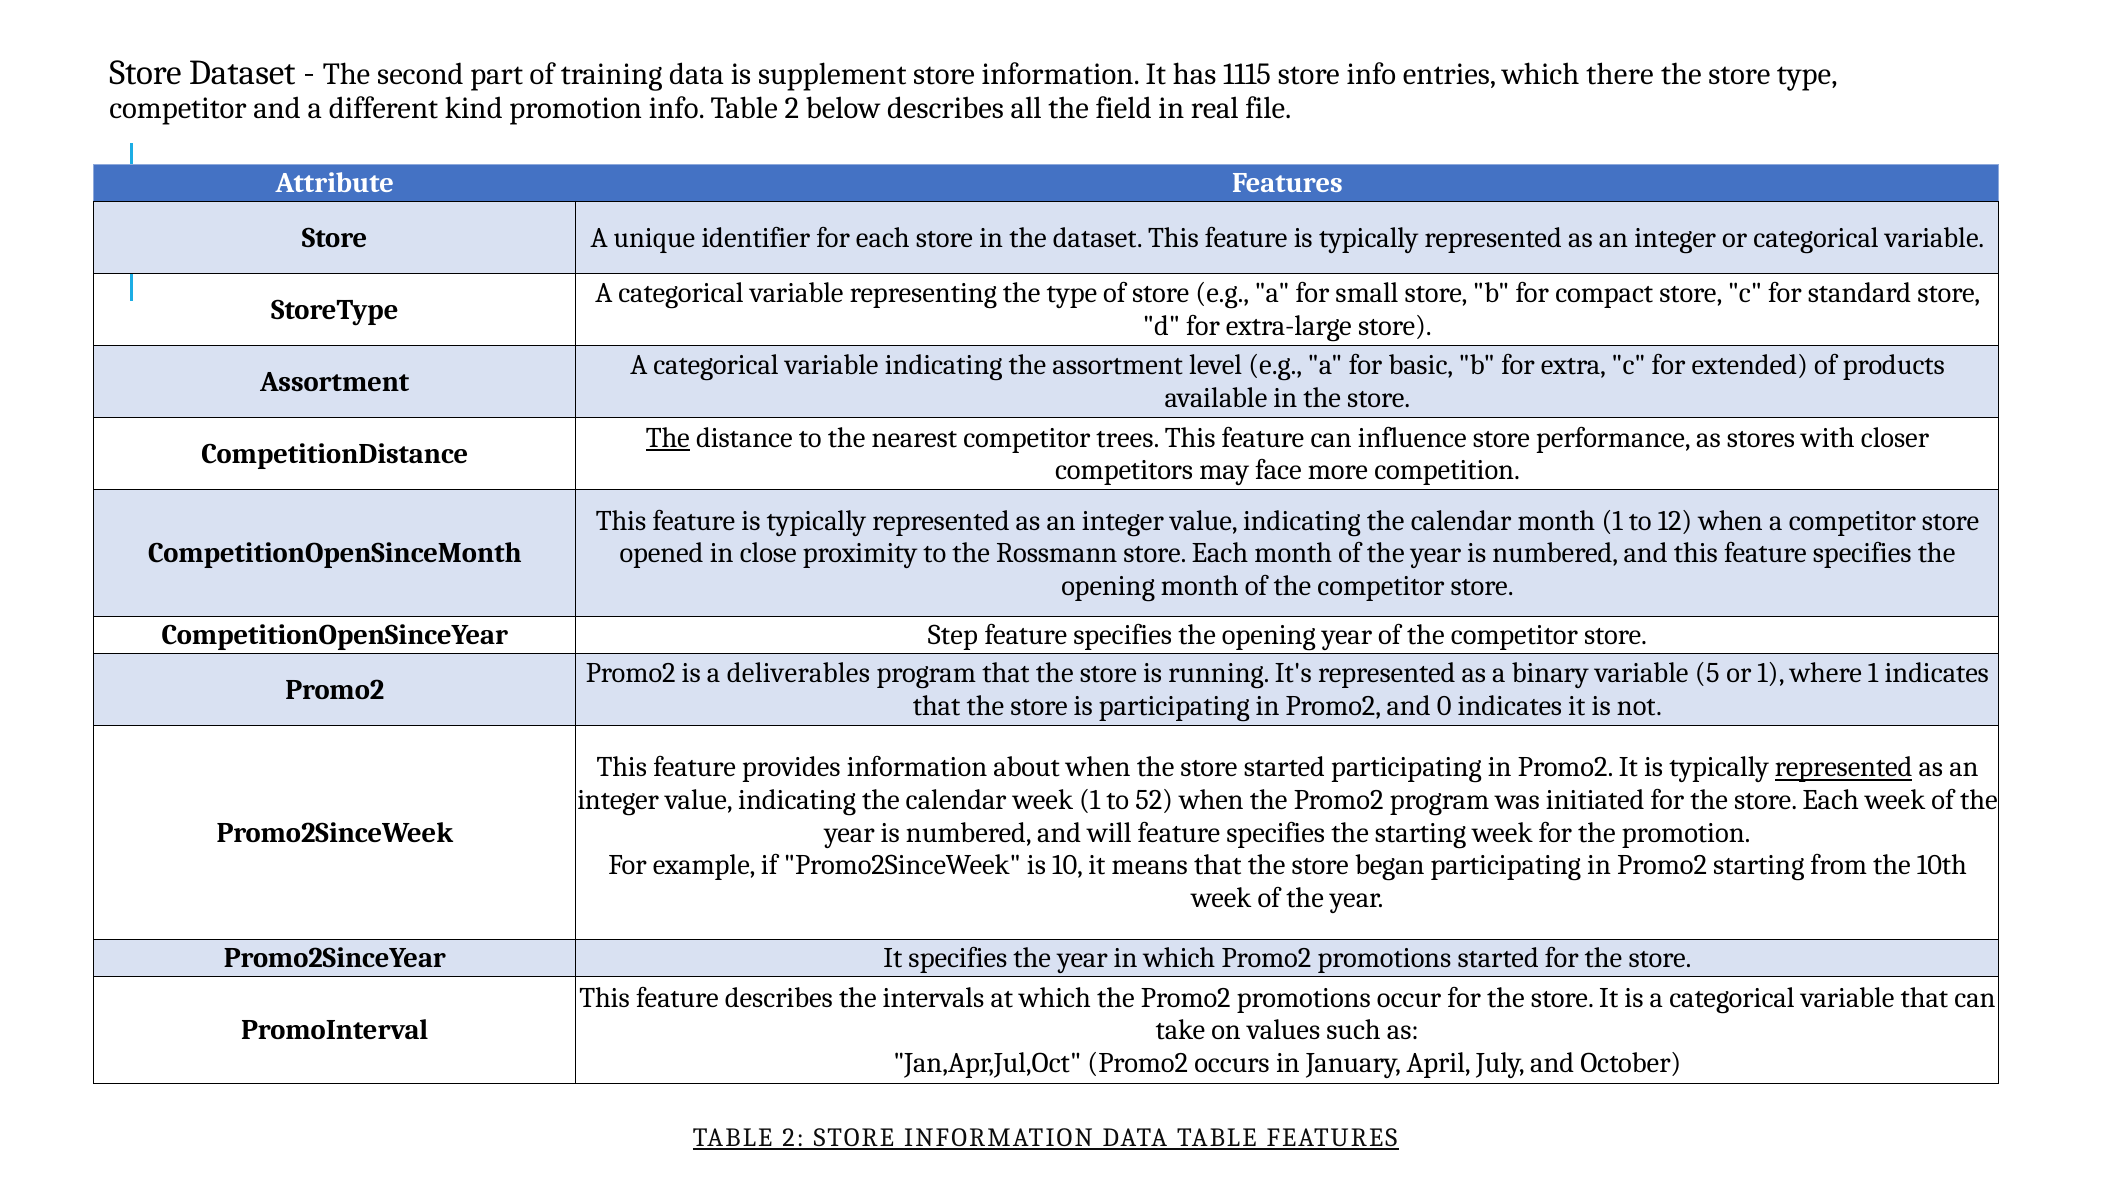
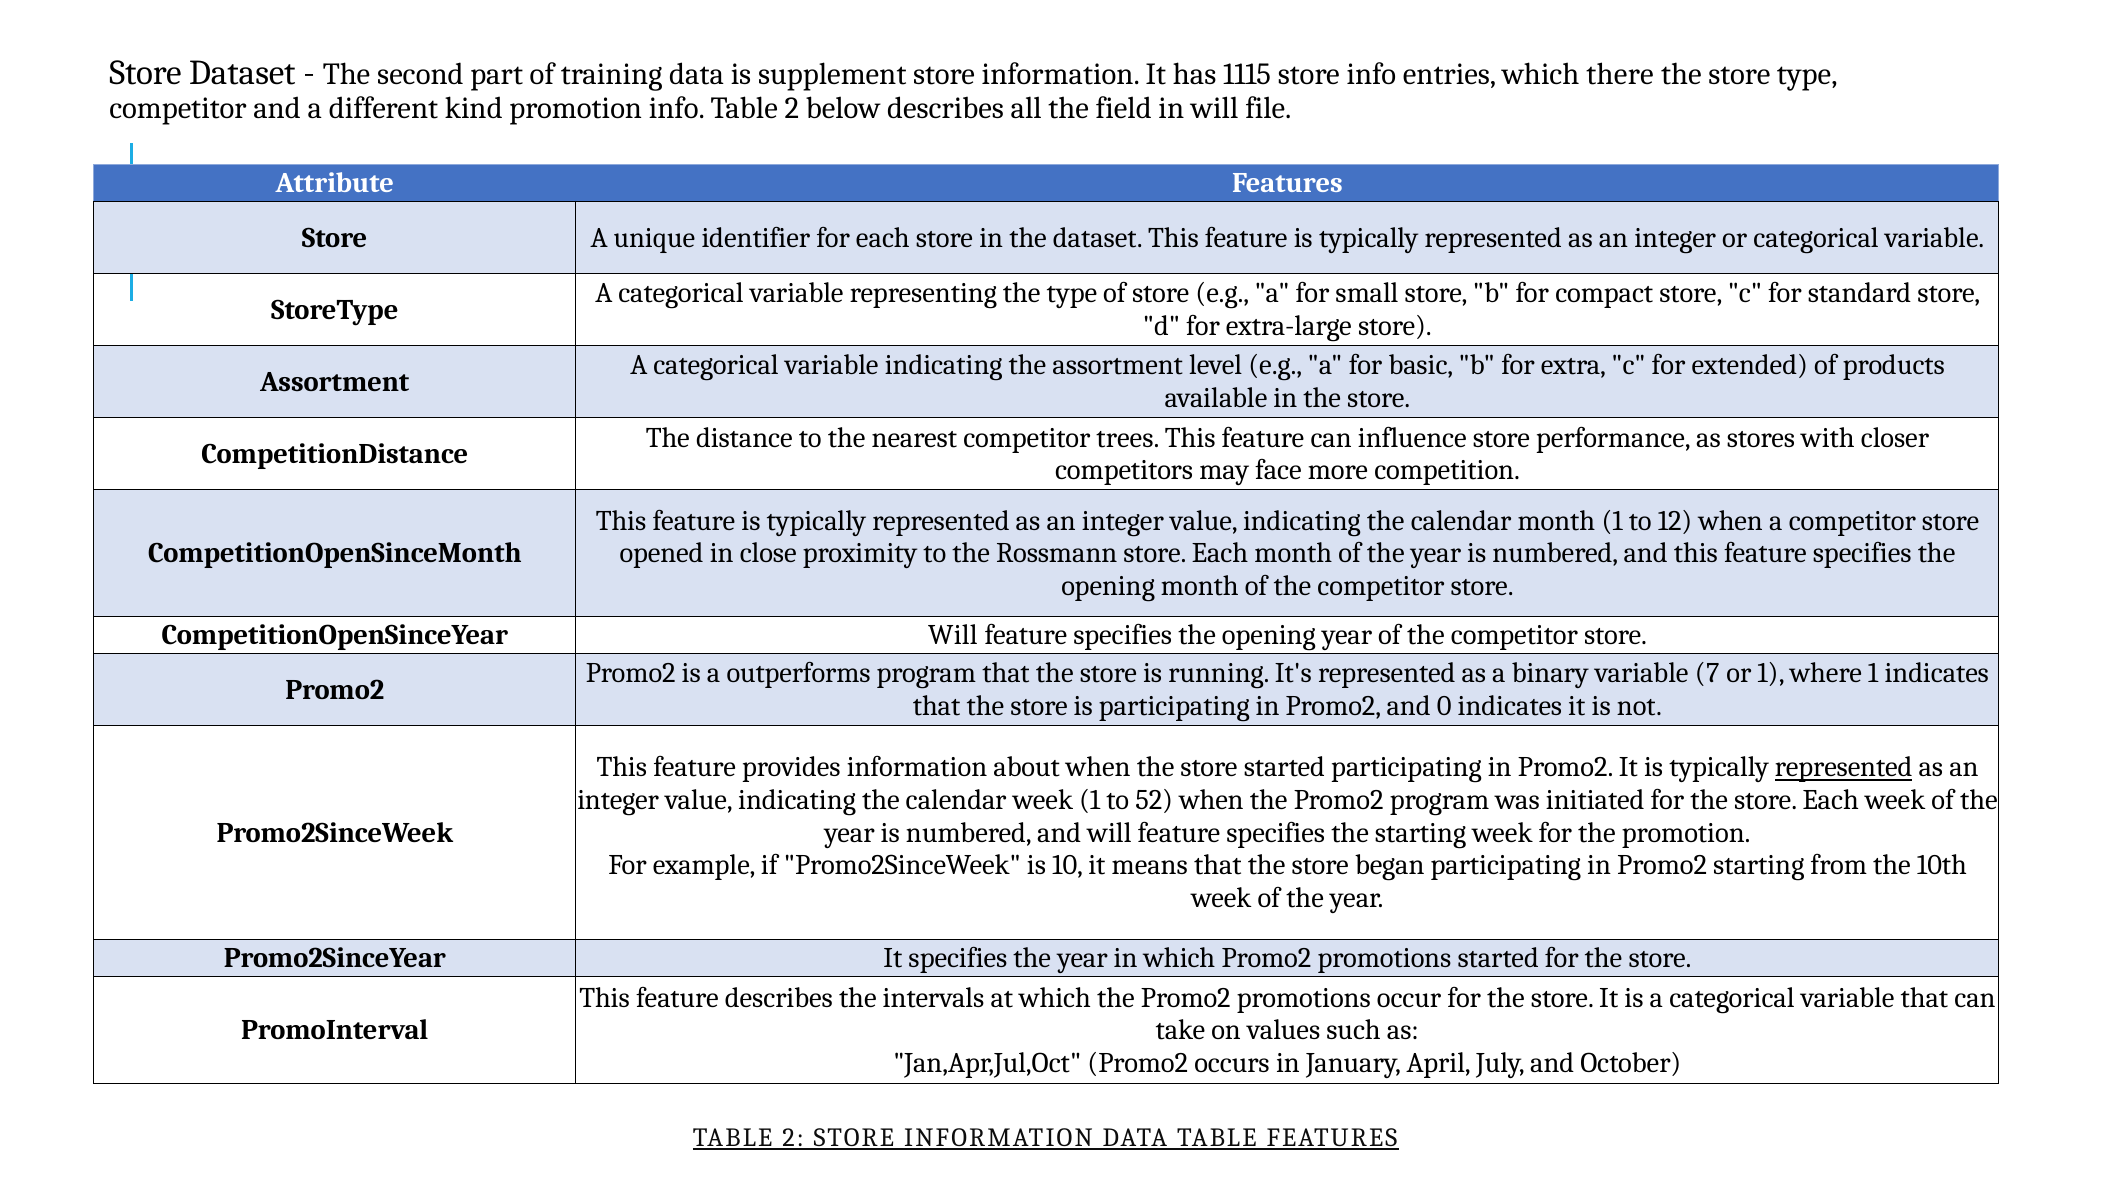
in real: real -> will (1215, 108)
The underline: present -> none (668, 437)
CompetitionOpenSinceYear Step: Step -> Will (953, 635)
deliverables: deliverables -> outperforms (799, 673)
5: 5 -> 7 (1707, 673)
